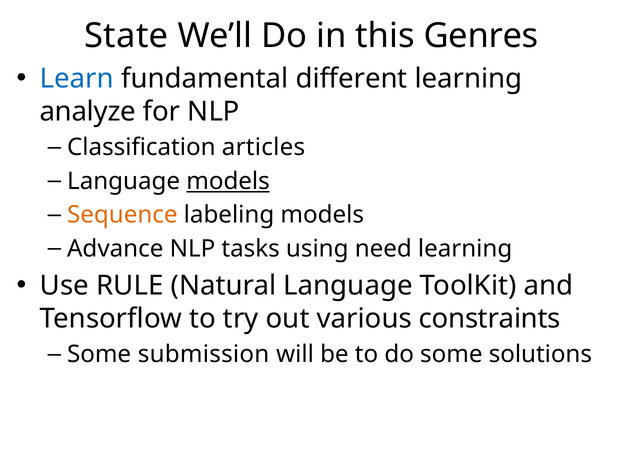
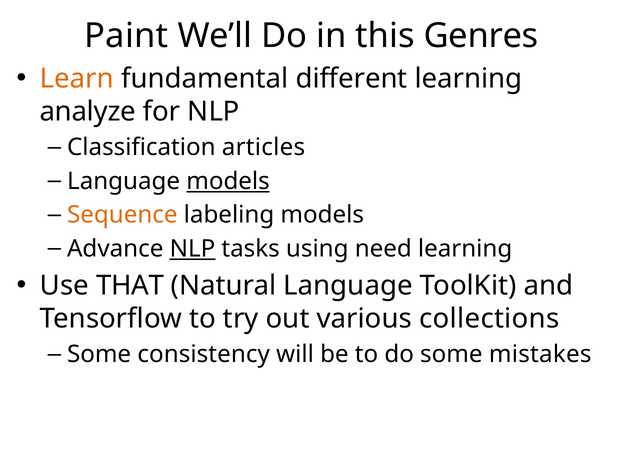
State: State -> Paint (126, 36)
Learn colour: blue -> orange (77, 79)
NLP underline: none -> present (192, 249)
RULE: RULE -> THAT (130, 286)
constraints: constraints -> collections (489, 319)
submission: submission -> consistency (204, 355)
solutions: solutions -> mistakes (540, 355)
